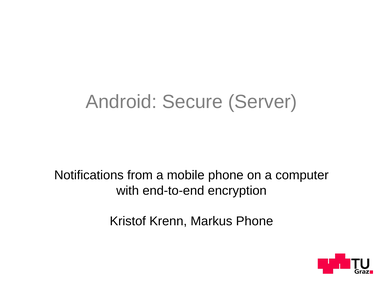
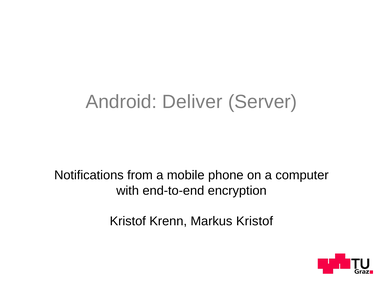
Secure: Secure -> Deliver (192, 102)
Markus Phone: Phone -> Kristof (255, 221)
